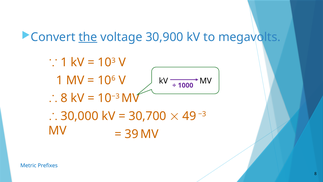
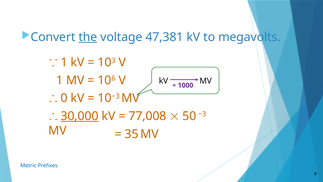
30,900: 30,900 -> 47,381 (164, 37)
8: 8 -> 0 (64, 98)
30,000 underline: none -> present (80, 116)
30,700: 30,700 -> 77,008 (148, 116)
49: 49 -> 50 (189, 116)
39: 39 -> 35 (132, 134)
